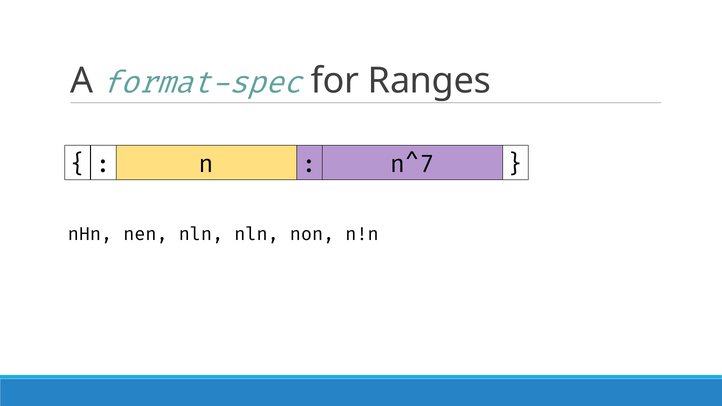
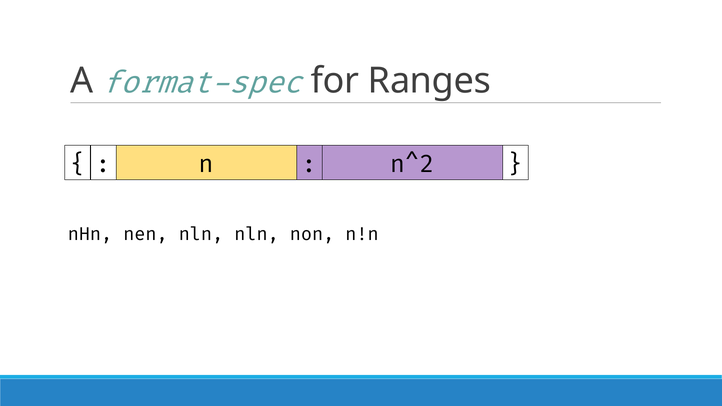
n^7: n^7 -> n^2 (412, 164)
